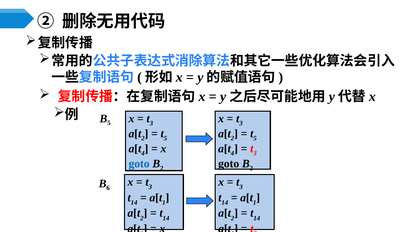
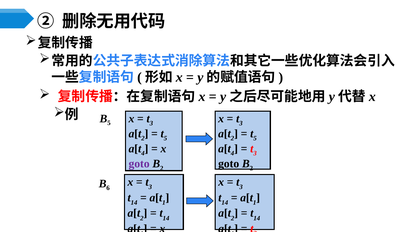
goto colour: blue -> purple (139, 164)
